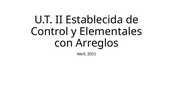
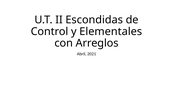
Establecida: Establecida -> Escondidas (94, 20)
